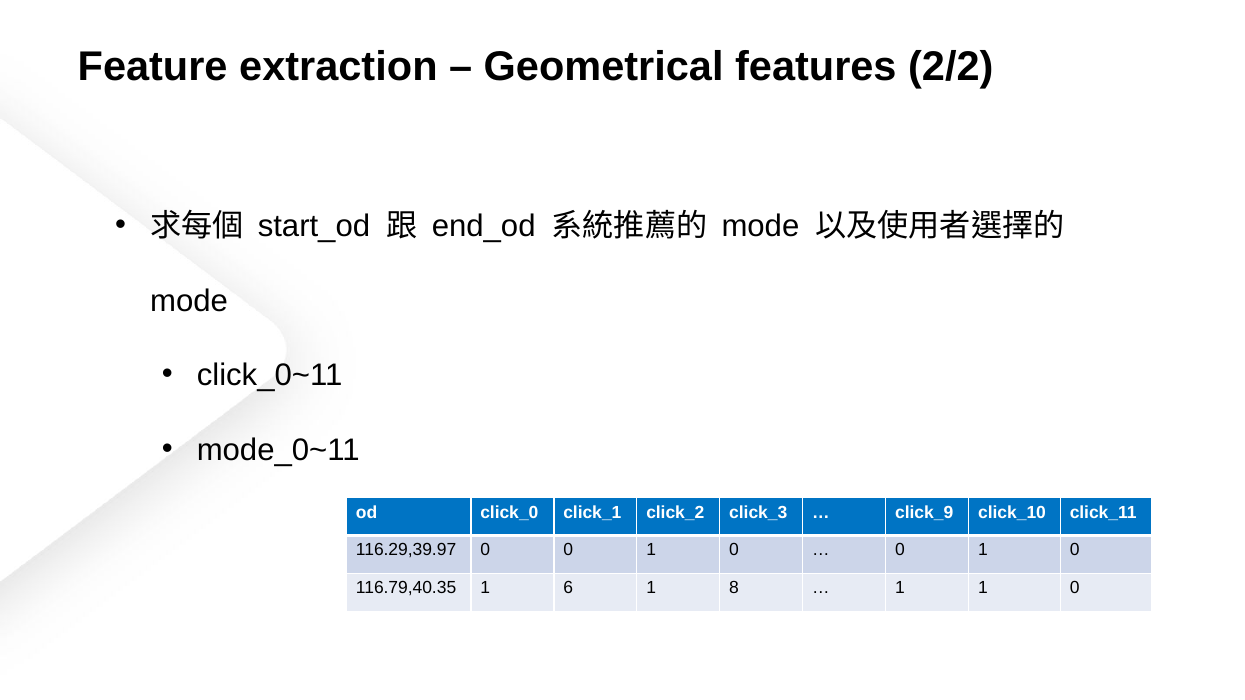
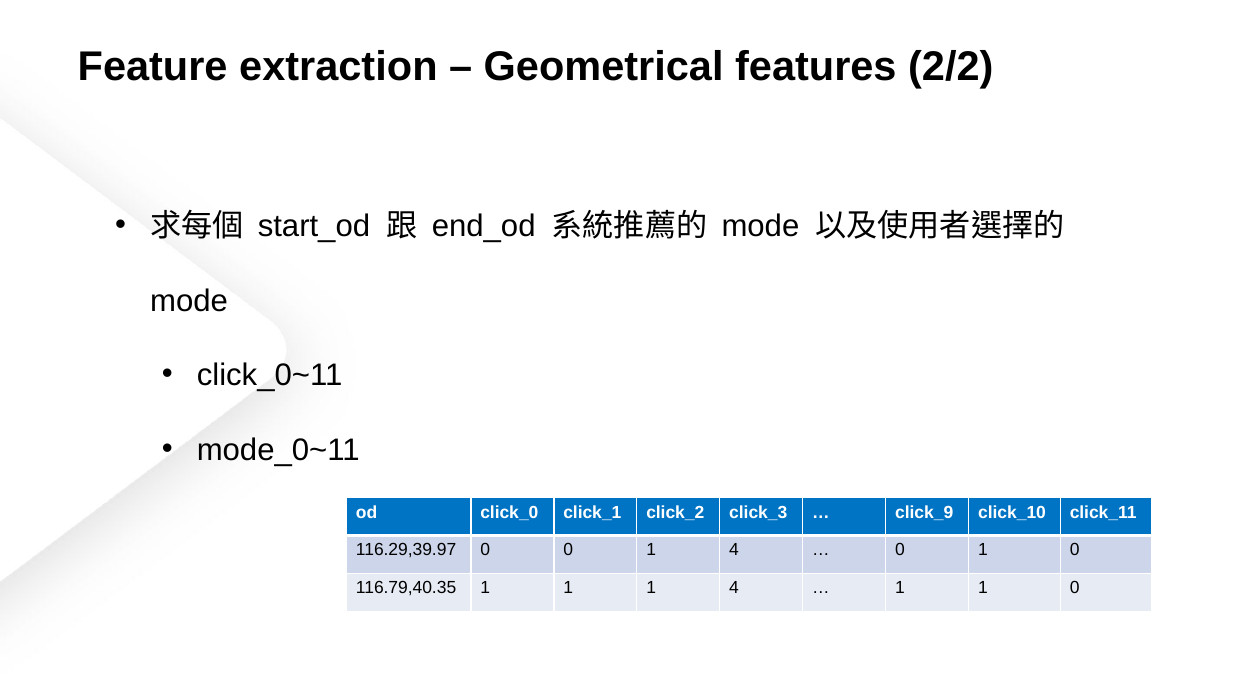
0 0 1 0: 0 -> 4 (734, 550)
116.79,40.35 1 6: 6 -> 1 (568, 588)
8: 8 -> 4 (734, 588)
